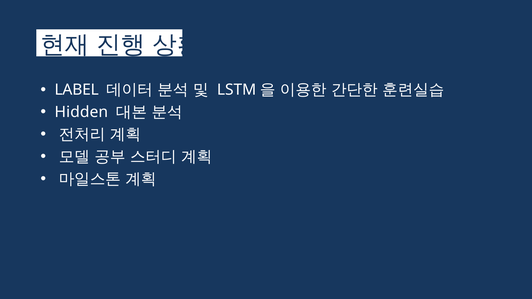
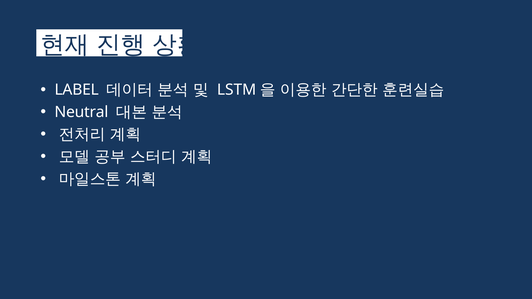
Hidden: Hidden -> Neutral (81, 112)
